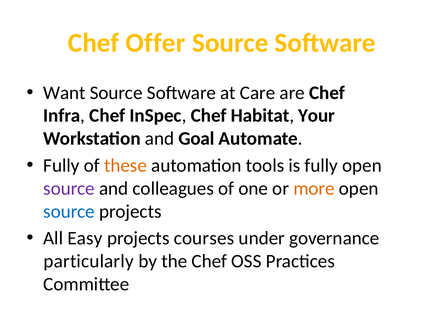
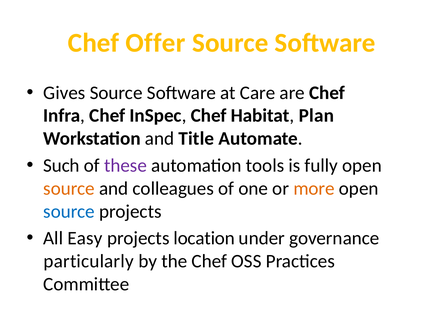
Want: Want -> Gives (64, 93)
Your: Your -> Plan (316, 116)
Goal: Goal -> Title (196, 139)
Fully: Fully -> Such (61, 166)
these colour: orange -> purple (125, 166)
source colour: purple -> orange (69, 188)
courses: courses -> location (204, 238)
